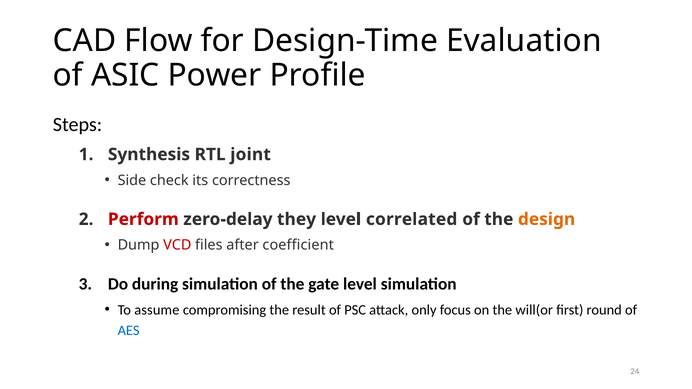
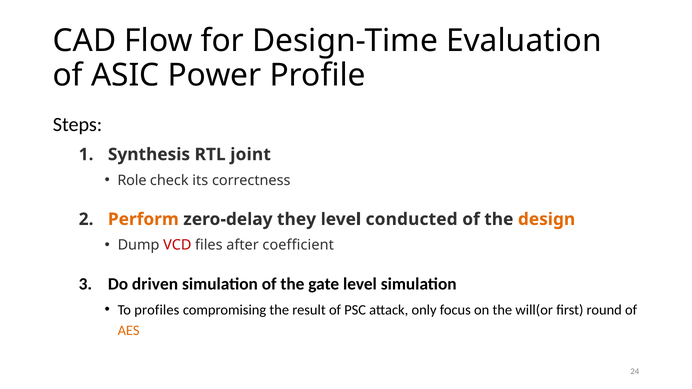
Side: Side -> Role (132, 180)
Perform colour: red -> orange (143, 219)
correlated: correlated -> conducted (412, 219)
during: during -> driven (155, 284)
assume: assume -> profiles (157, 310)
AES colour: blue -> orange (129, 331)
